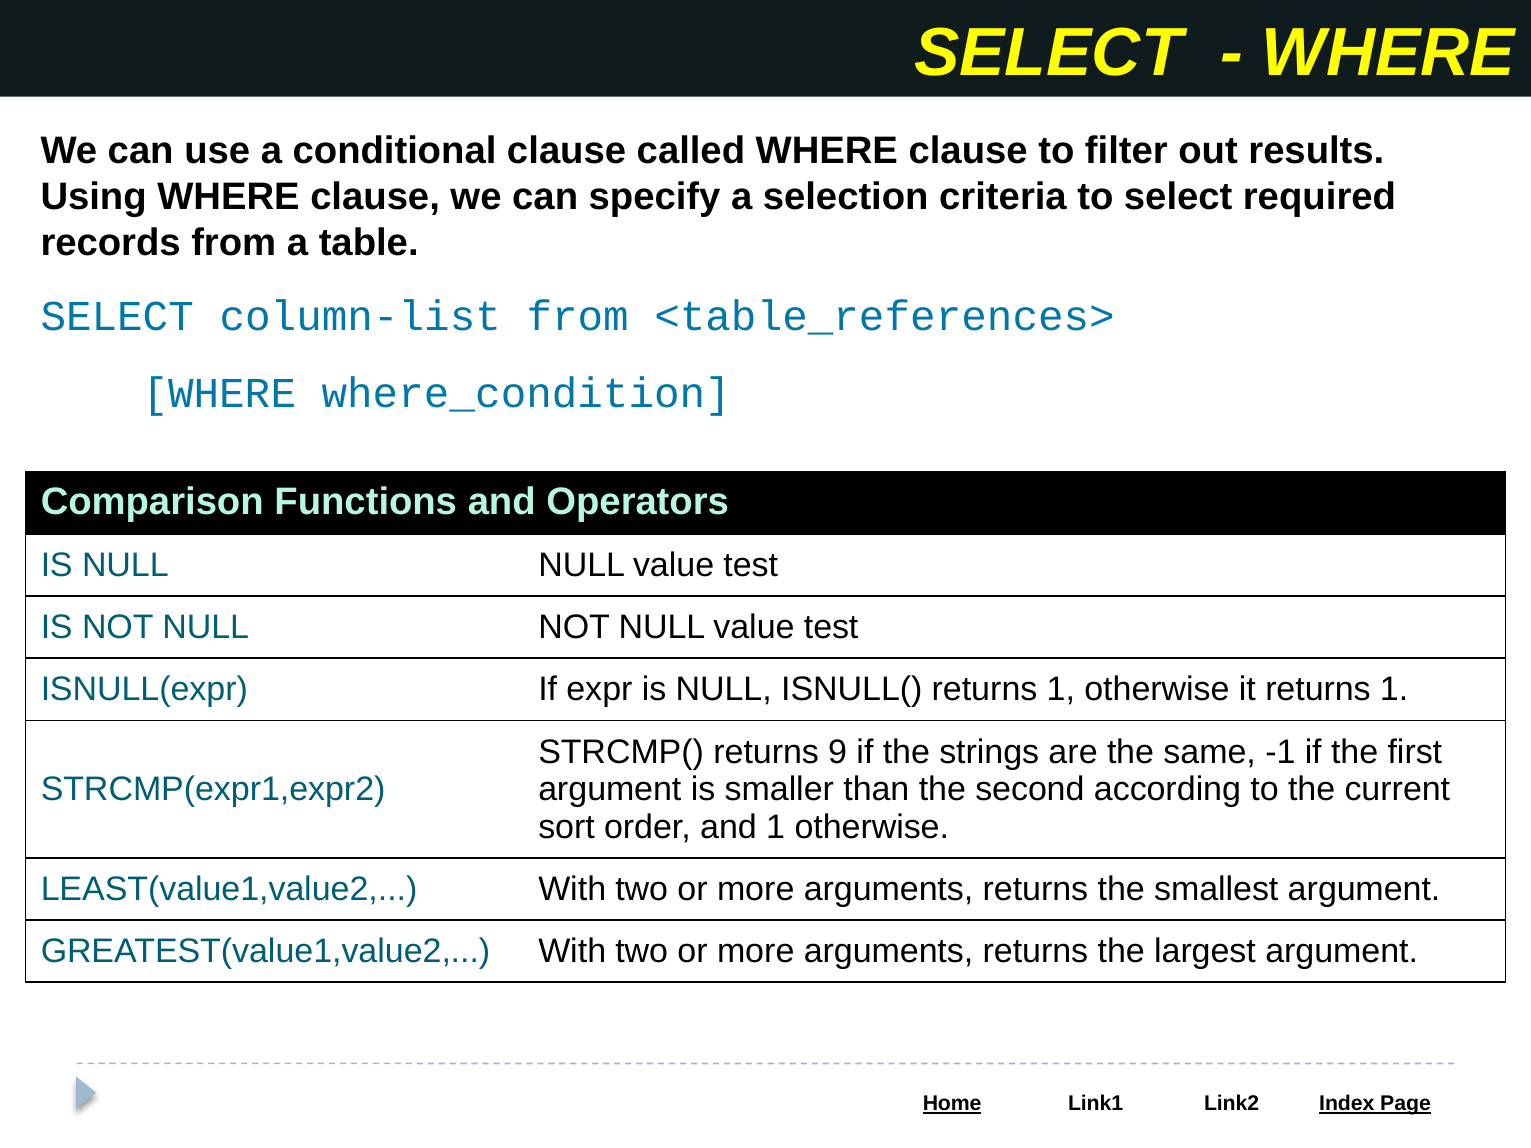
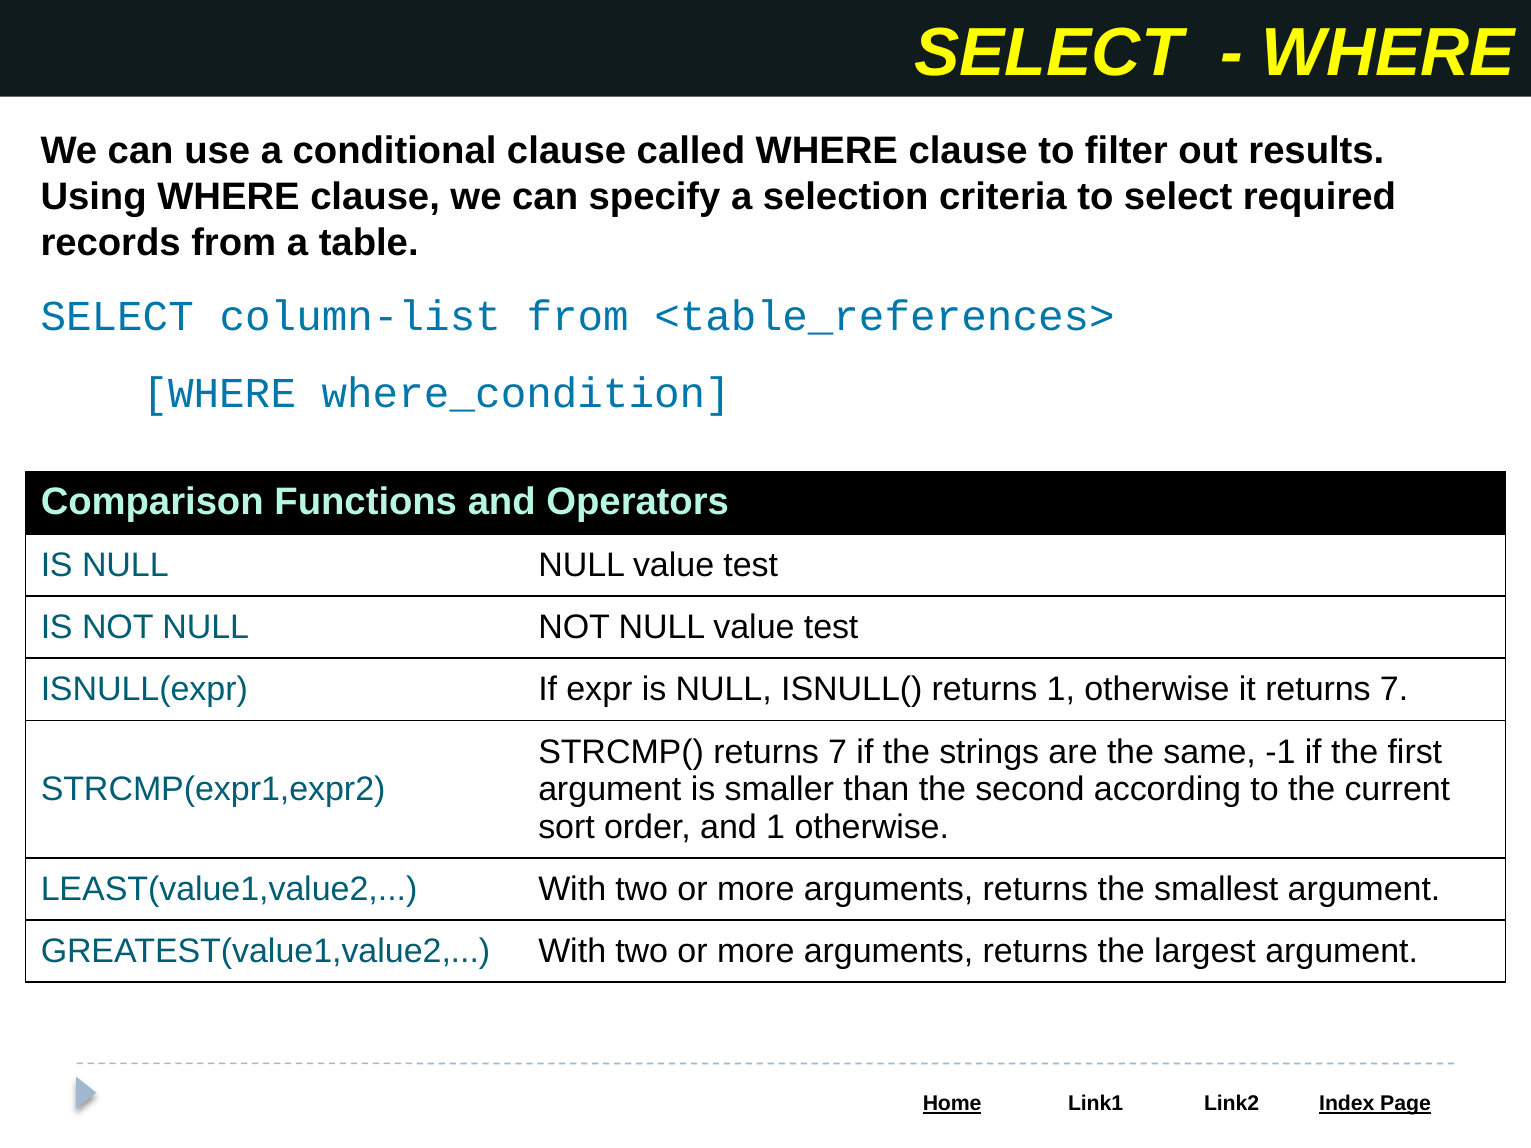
it returns 1: 1 -> 7 (1394, 690)
STRCMP( returns 9: 9 -> 7 (838, 752)
